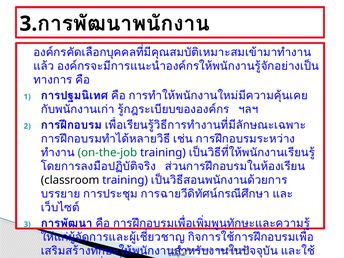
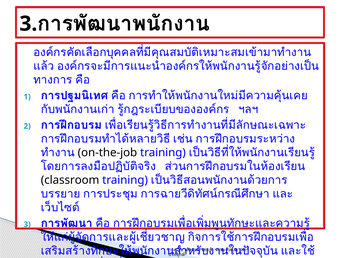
on-the-job colour: green -> black (107, 153)
